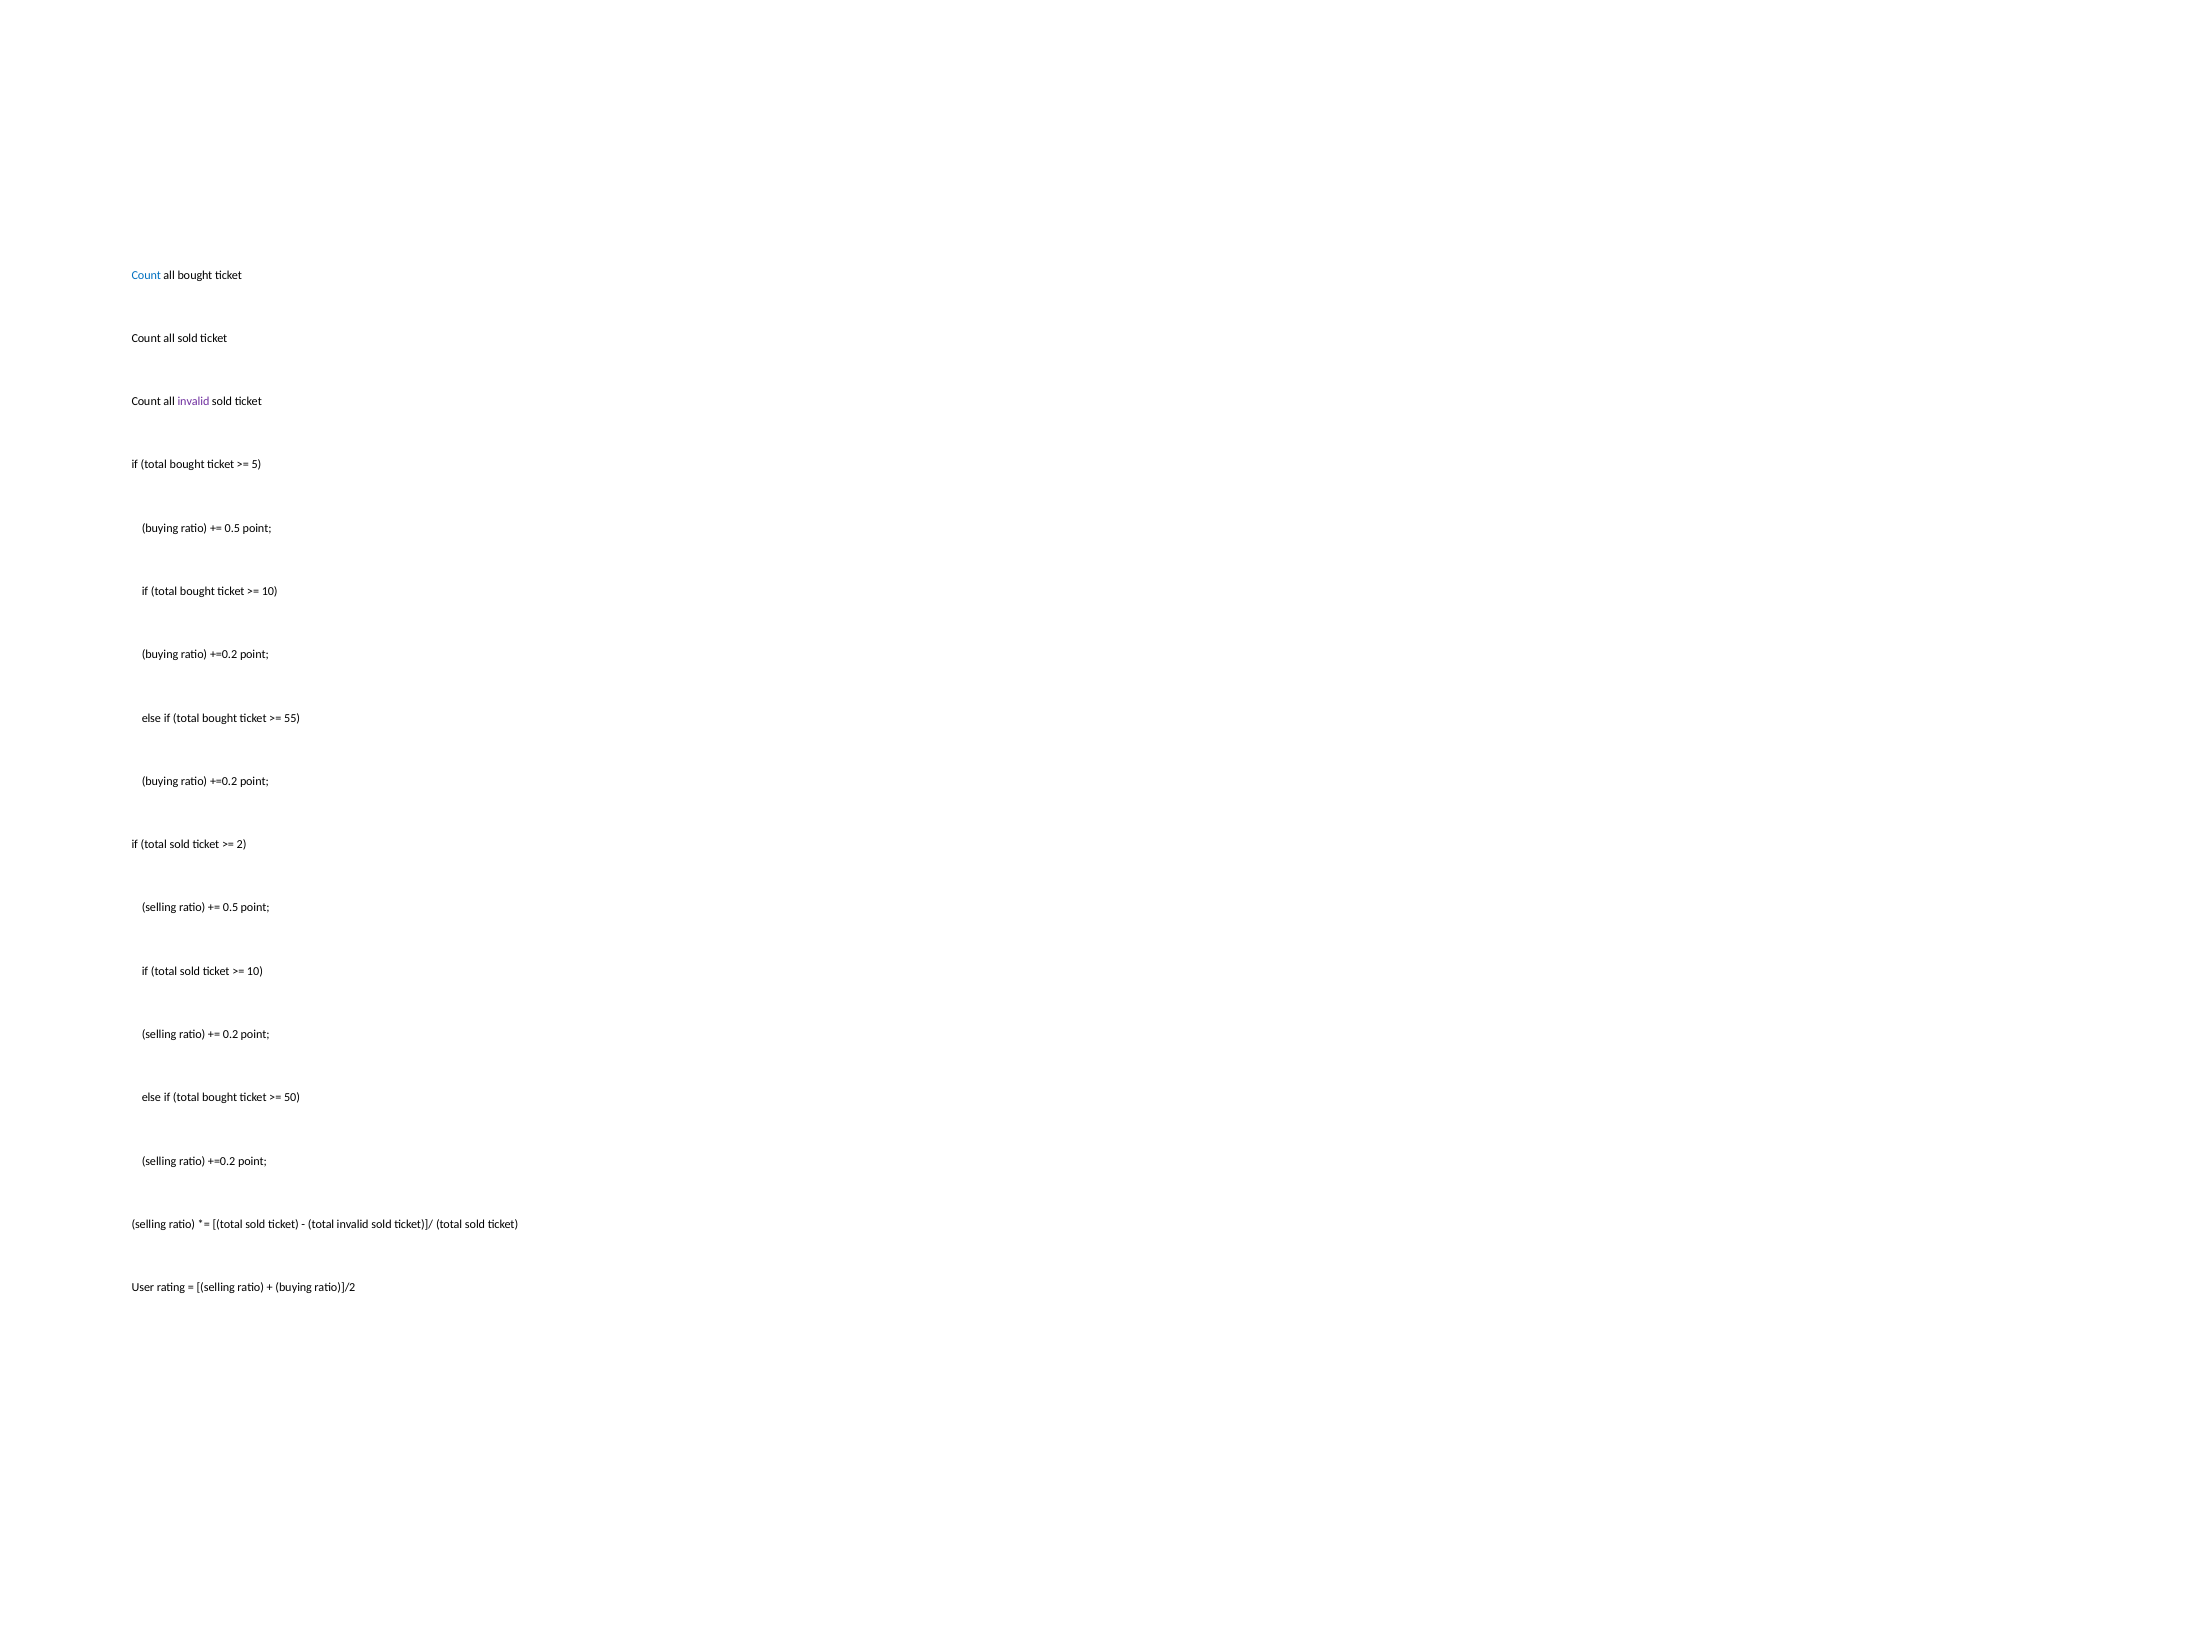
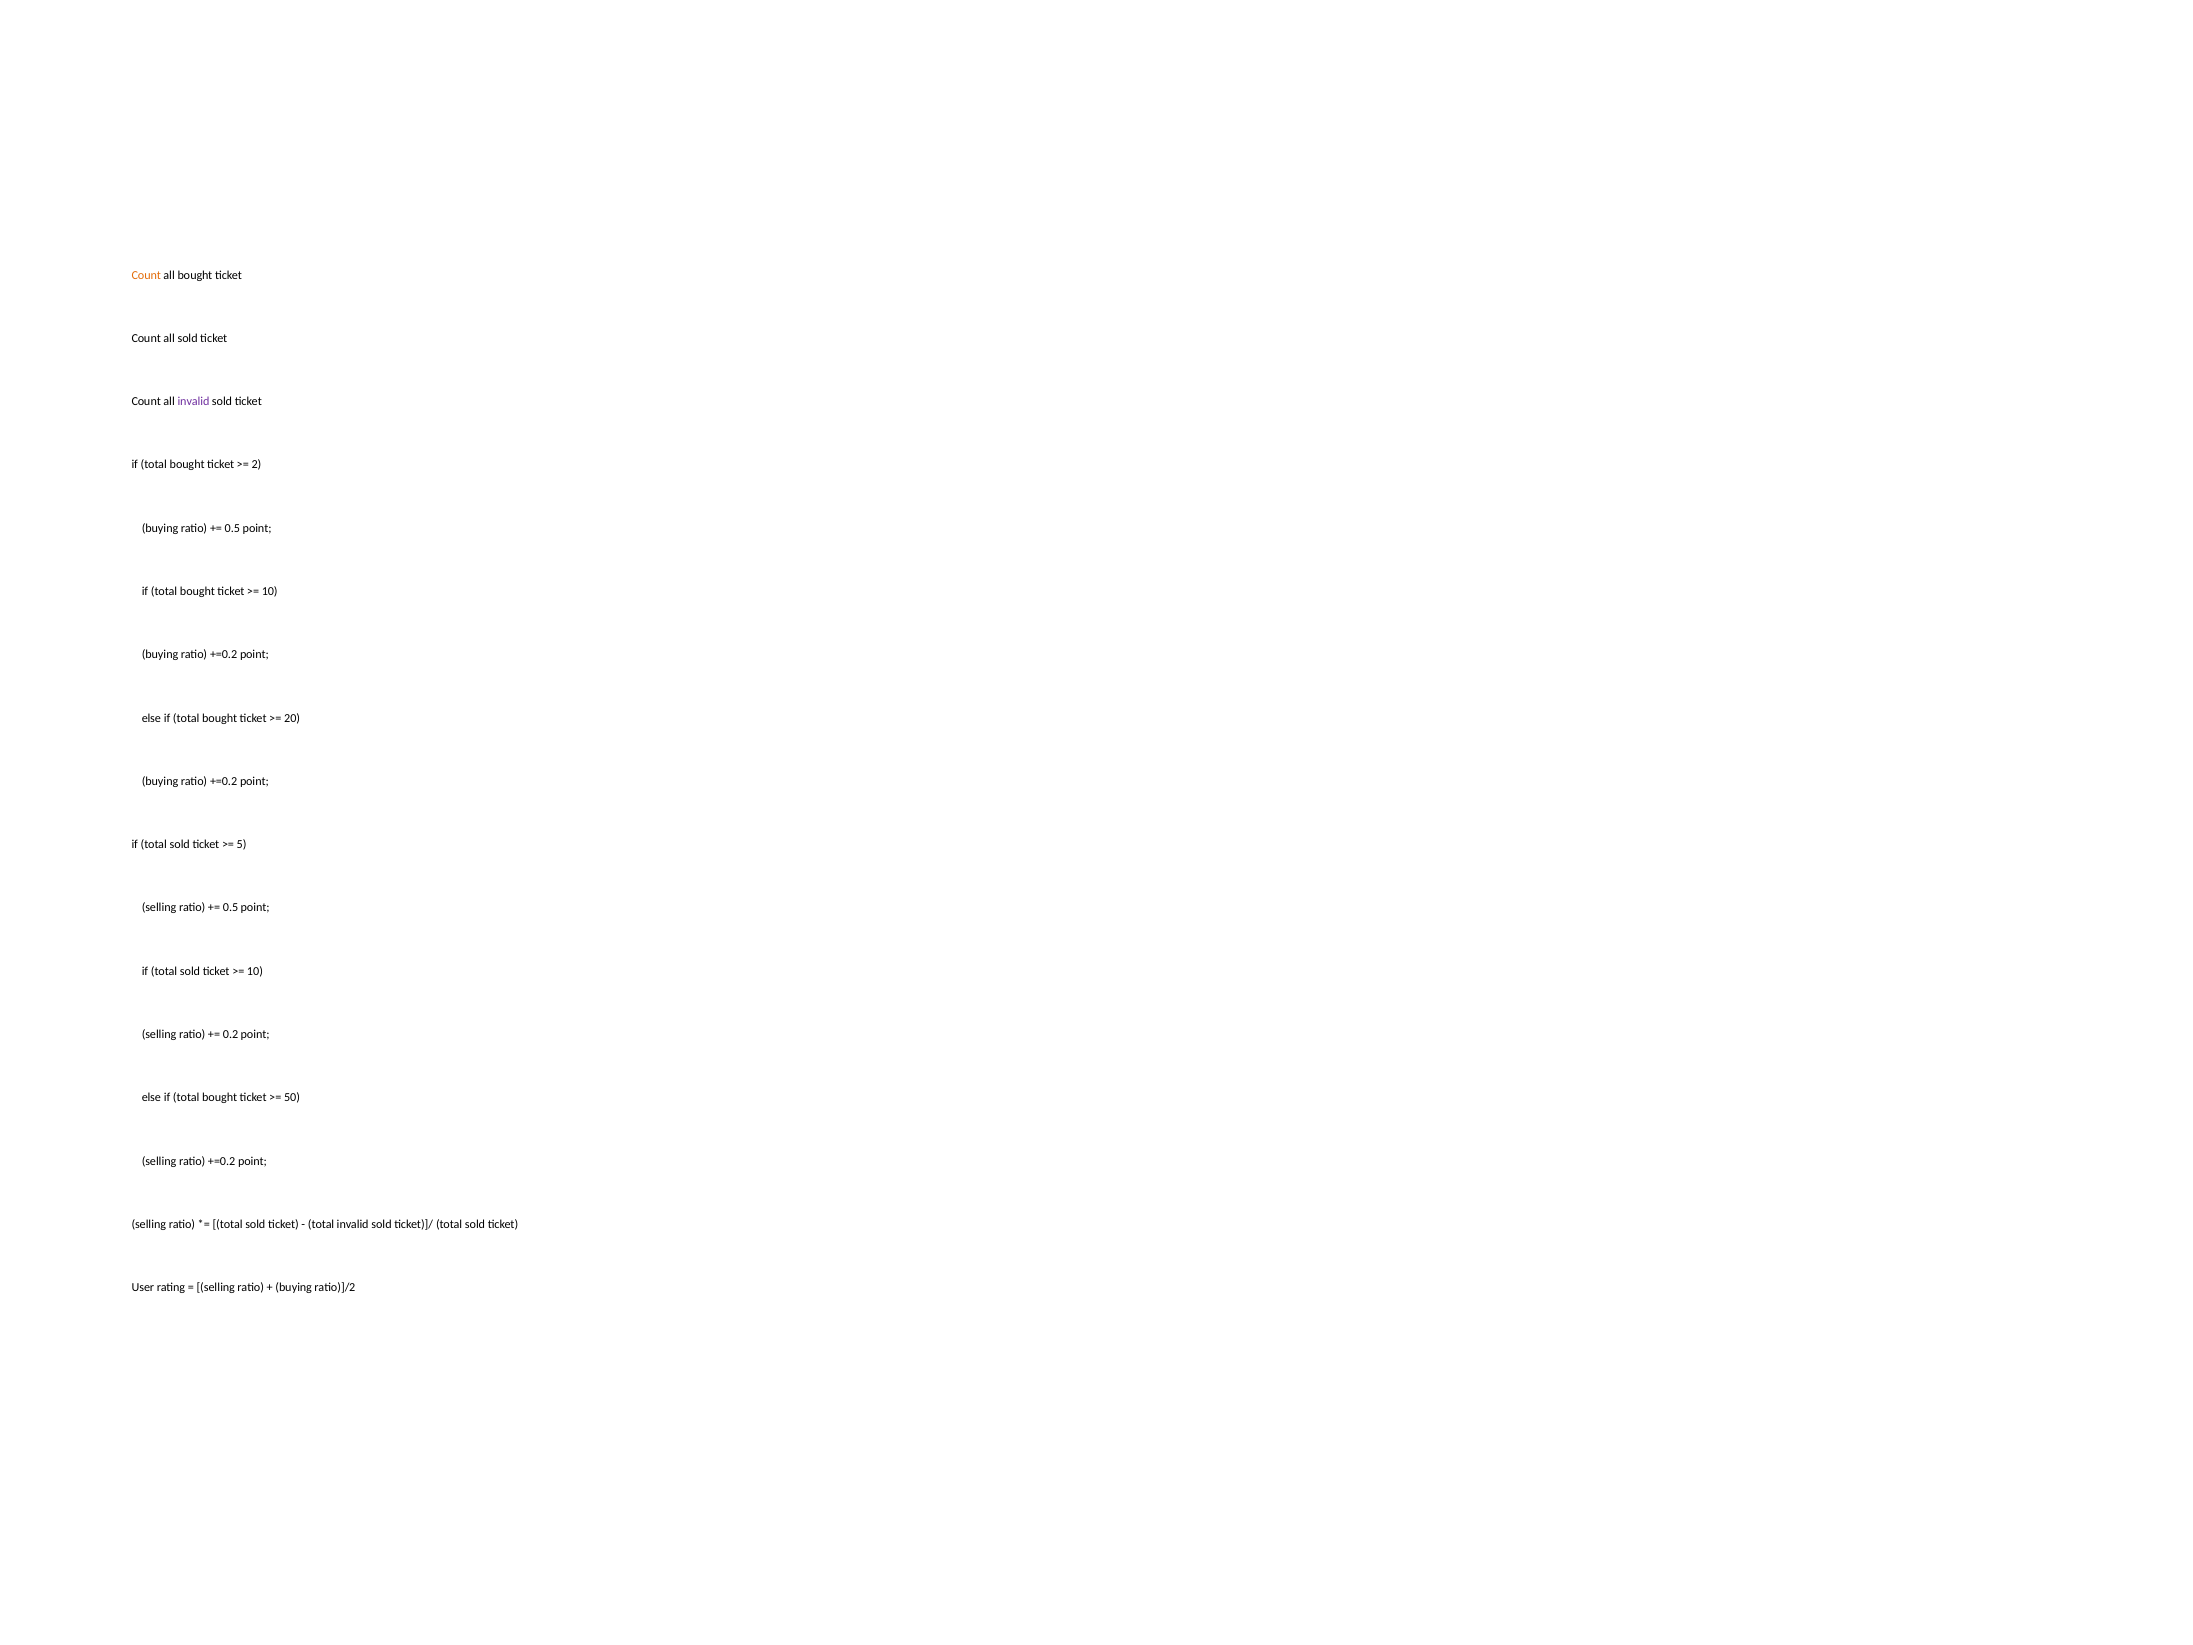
Count colour: blue -> orange (146, 275)
5: 5 -> 2 (257, 465)
55: 55 -> 20 (292, 718)
2: 2 -> 5 (242, 845)
